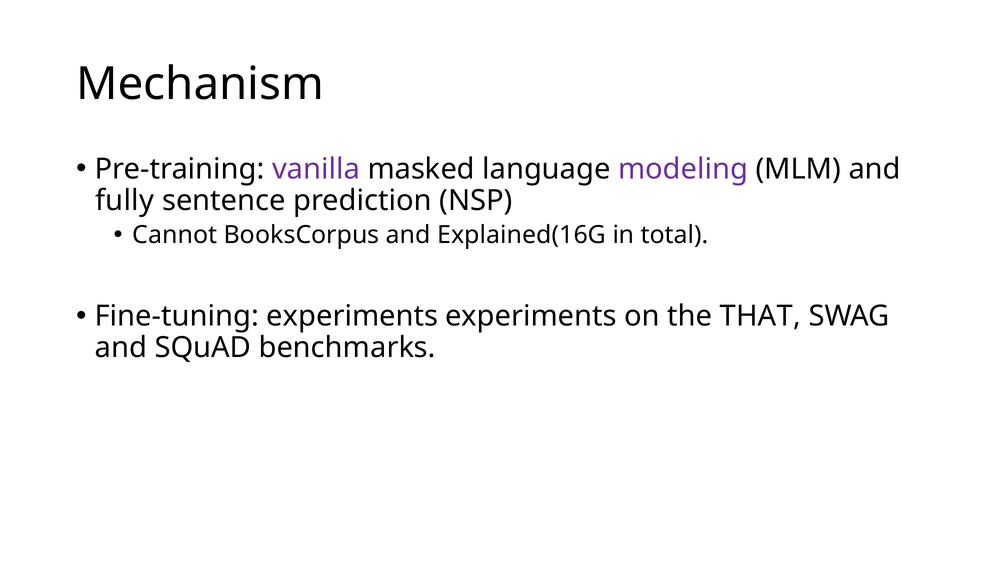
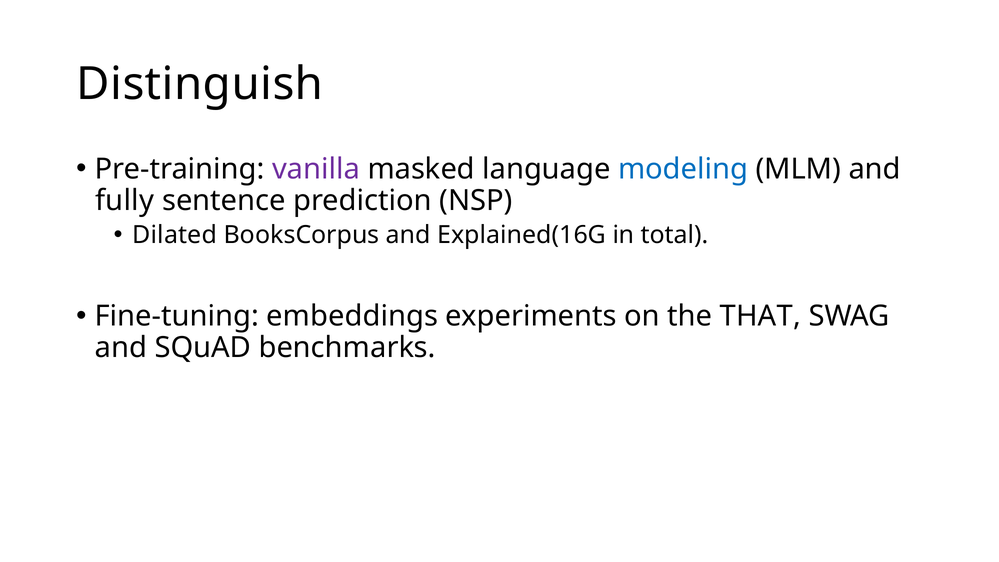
Mechanism: Mechanism -> Distinguish (200, 84)
modeling colour: purple -> blue (683, 169)
Cannot: Cannot -> Dilated (175, 235)
Fine-tuning experiments: experiments -> embeddings (352, 316)
